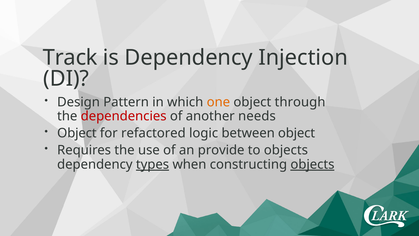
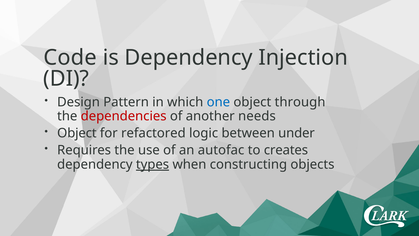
Track: Track -> Code (70, 58)
one colour: orange -> blue (218, 102)
between object: object -> under (297, 133)
provide: provide -> autofac (221, 150)
to objects: objects -> creates (286, 150)
objects underline: present -> none (312, 164)
